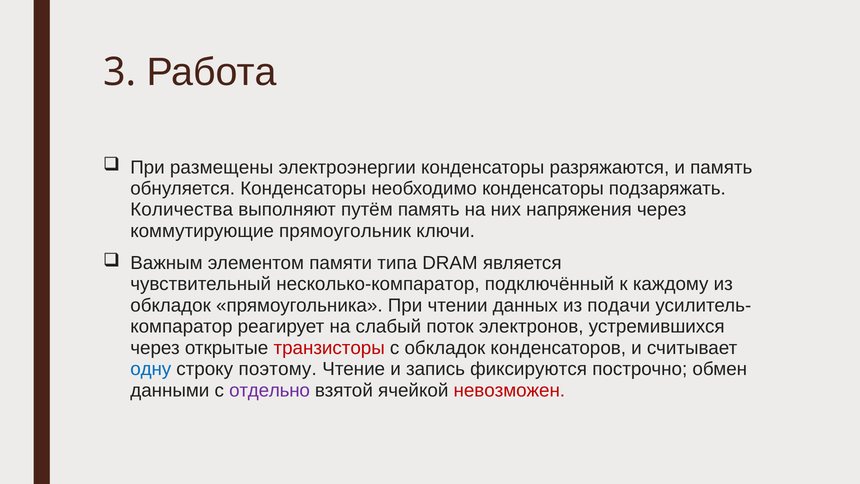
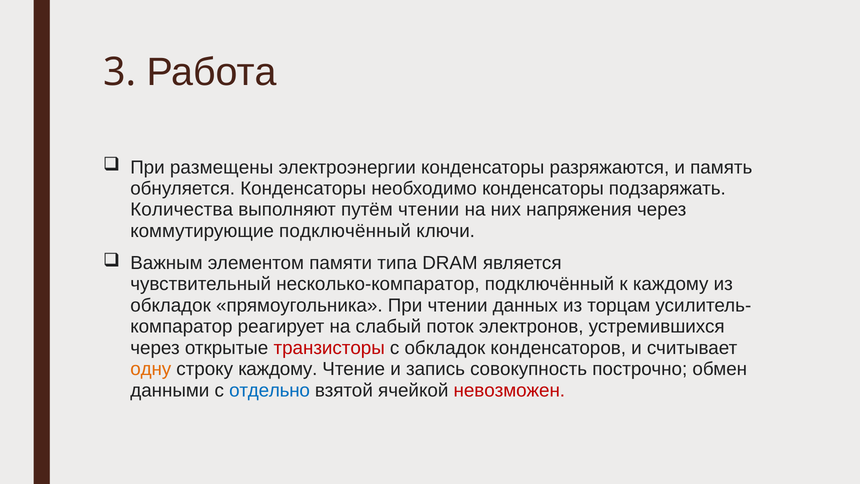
путём память: память -> чтении (429, 210)
коммутирующие прямоугольник: прямоугольник -> подключённый (345, 231)
подачи: подачи -> торцам (619, 305)
одну colour: blue -> orange (151, 369)
строку поэтому: поэтому -> каждому (278, 369)
фиксируются: фиксируются -> совокупность (529, 369)
отдельно colour: purple -> blue (270, 390)
